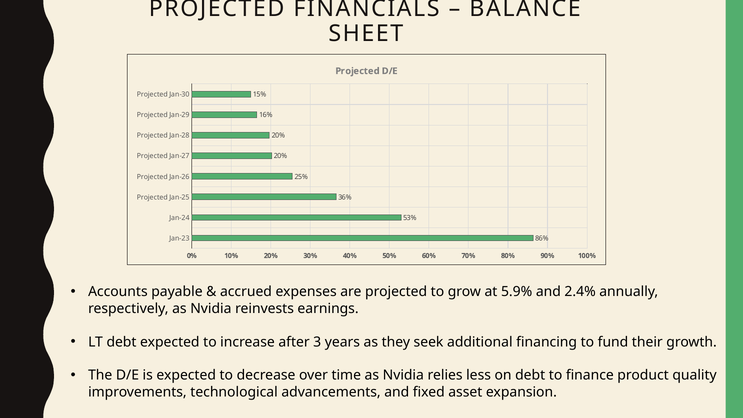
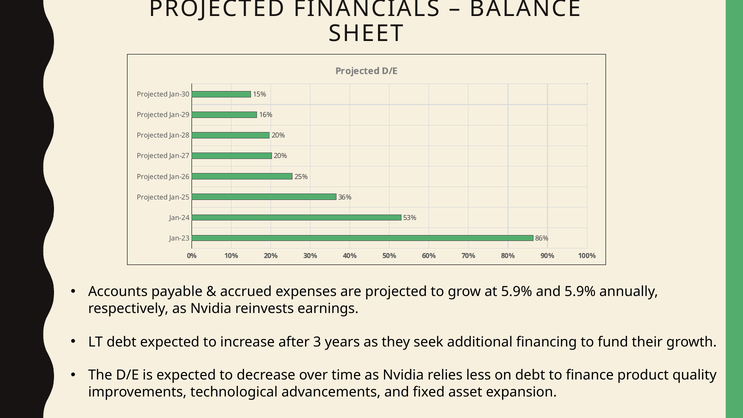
and 2.4%: 2.4% -> 5.9% (580, 292)
